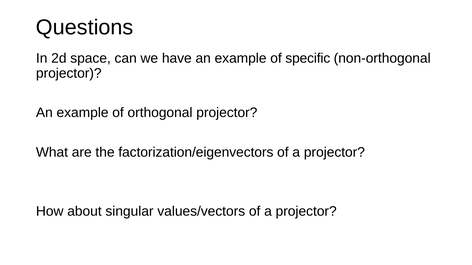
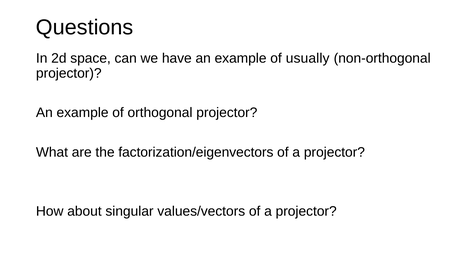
specific: specific -> usually (308, 58)
